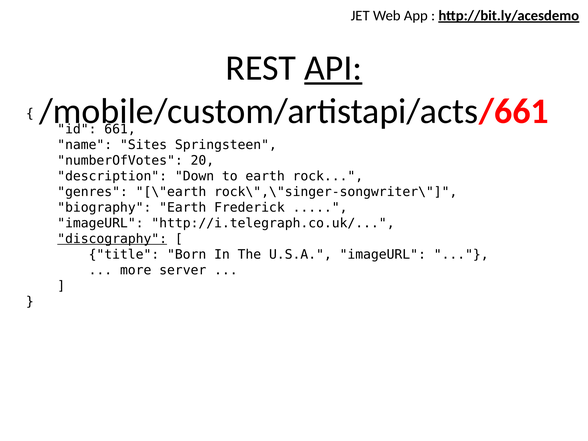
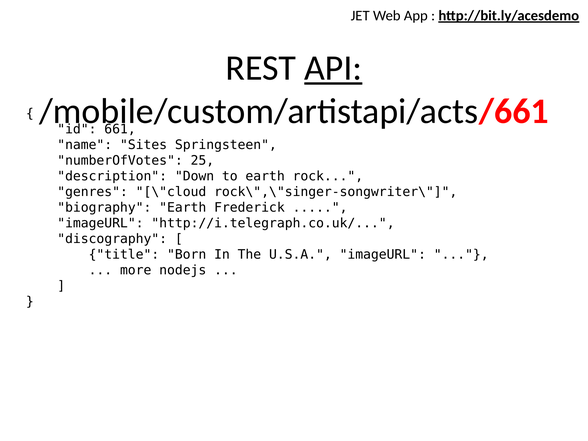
20: 20 -> 25 (202, 160)
\"earth: \"earth -> \"cloud (171, 192)
discography underline: present -> none (112, 239)
server: server -> nodejs (183, 270)
